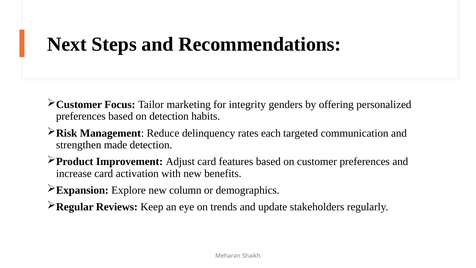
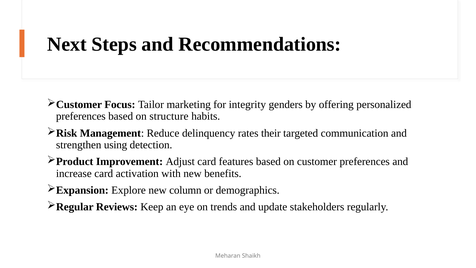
on detection: detection -> structure (169, 116)
each: each -> their (271, 133)
made: made -> using (116, 145)
